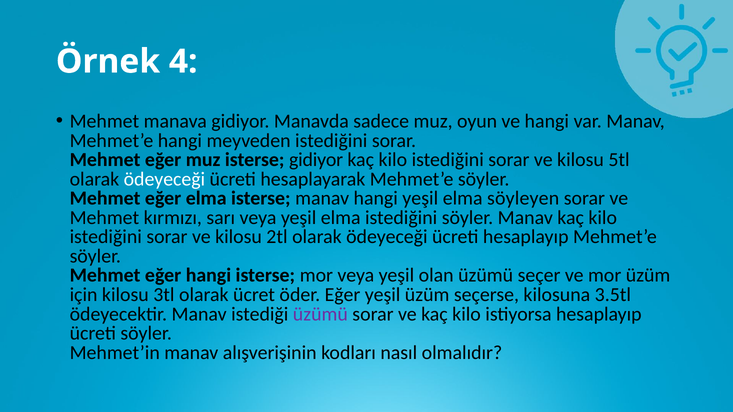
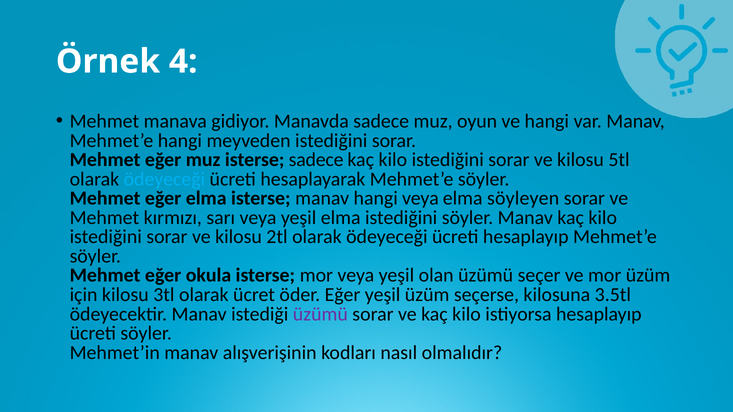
isterse gidiyor: gidiyor -> sadece (316, 160)
ödeyeceği colour: white -> light blue (164, 179)
hangi yeşil: yeşil -> veya (420, 199)
eğer hangi: hangi -> okula (208, 276)
